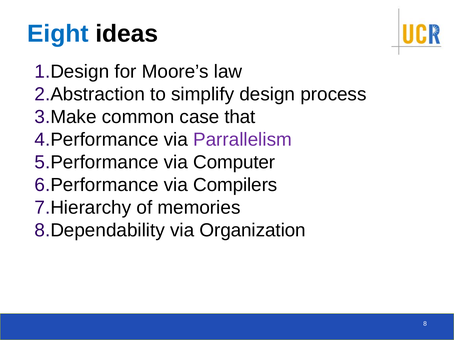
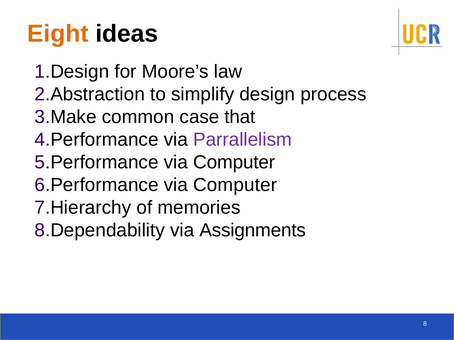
Eight colour: blue -> orange (58, 34)
Compilers: Compilers -> Computer (235, 185)
Organization: Organization -> Assignments (253, 231)
